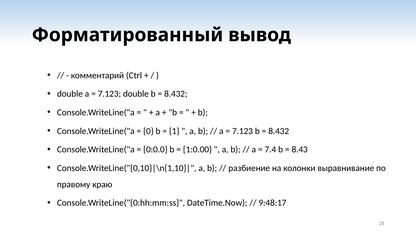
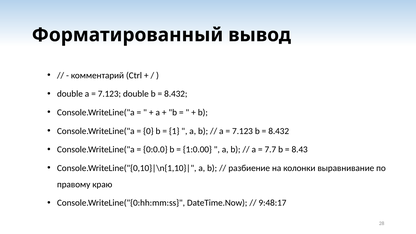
7.4: 7.4 -> 7.7 (270, 150)
